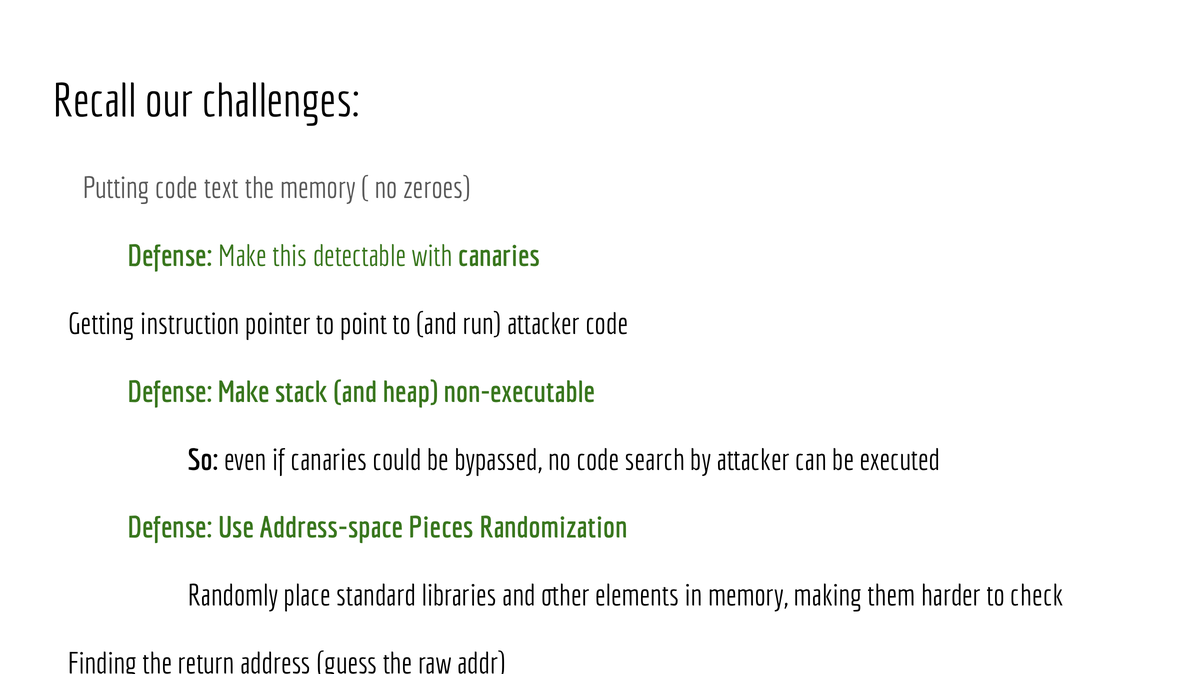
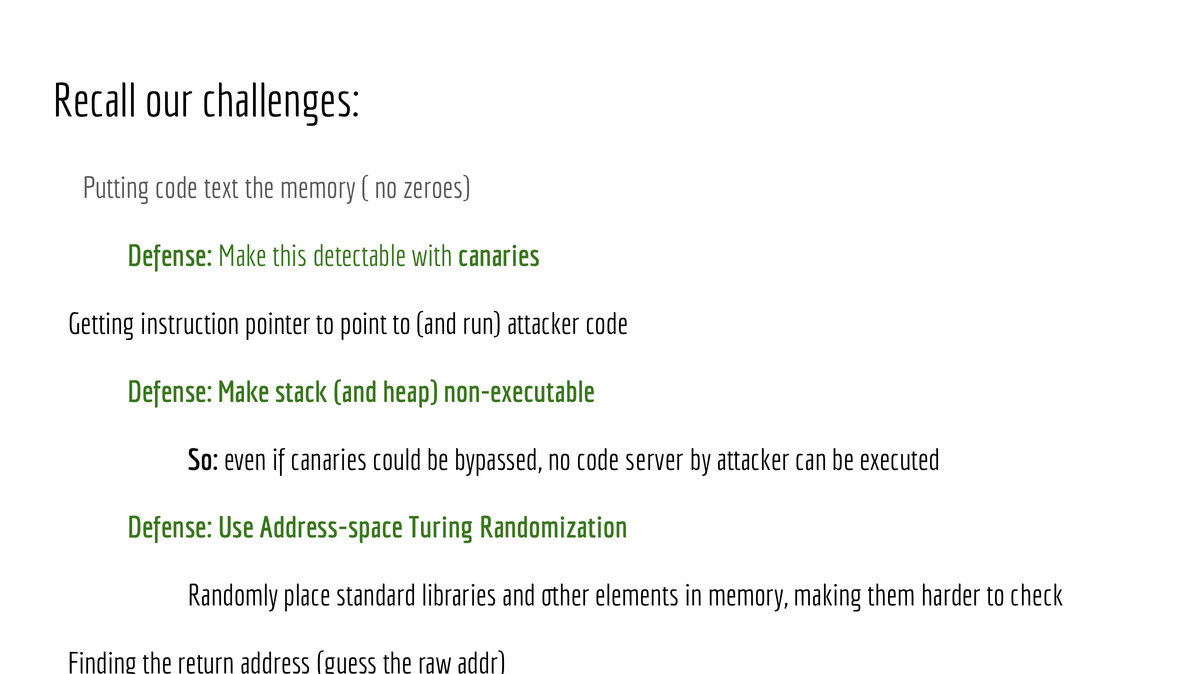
search: search -> server (655, 460)
Pieces: Pieces -> Turing (441, 528)
